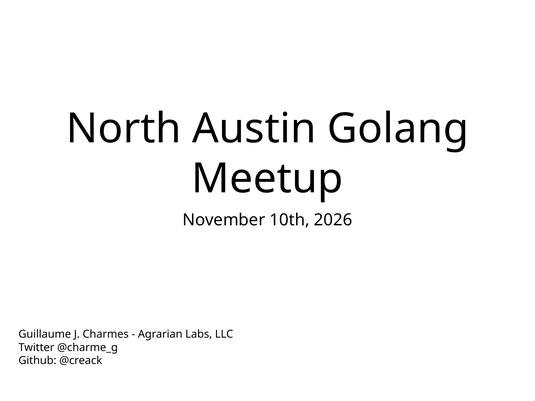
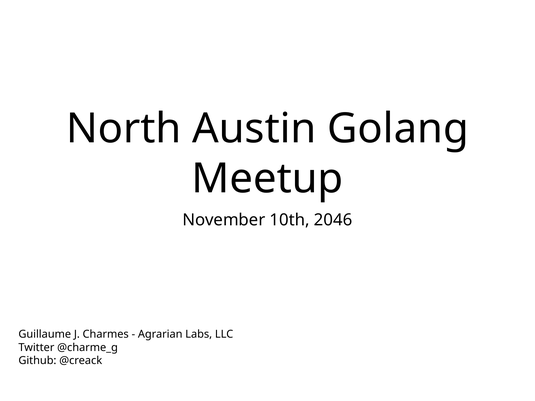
2026: 2026 -> 2046 (333, 220)
